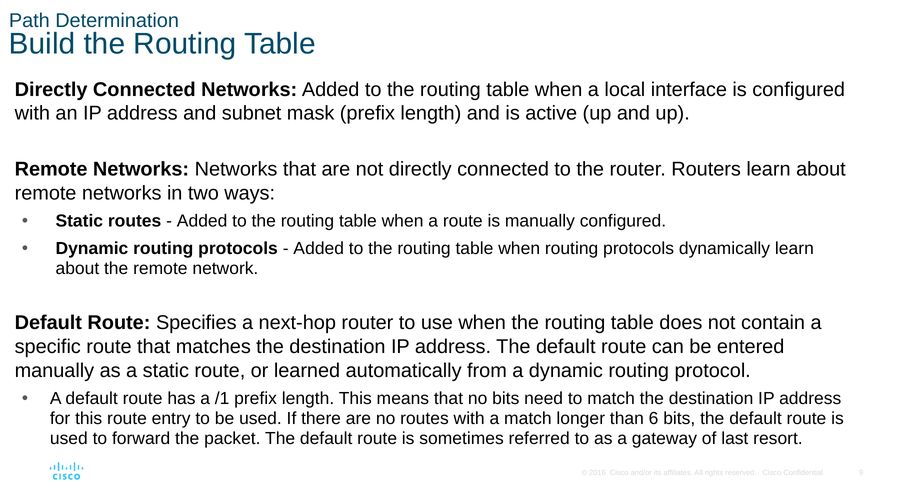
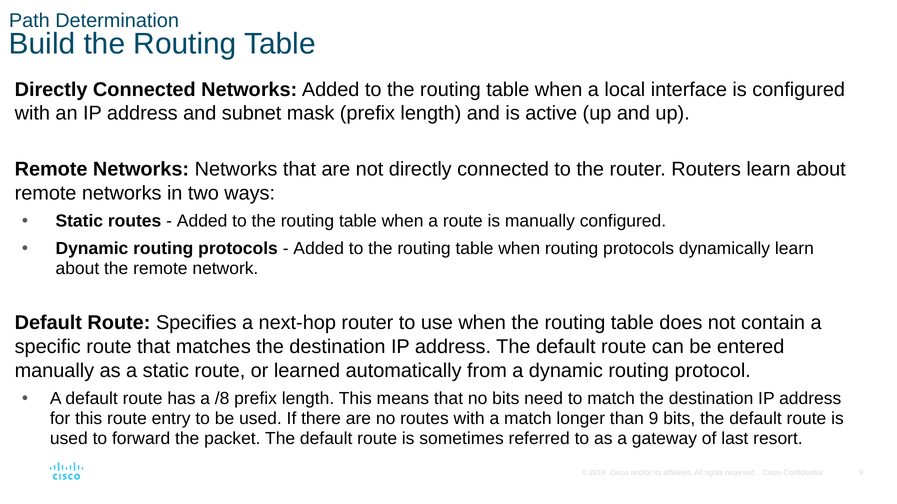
/1: /1 -> /8 (222, 399)
than 6: 6 -> 9 (654, 419)
